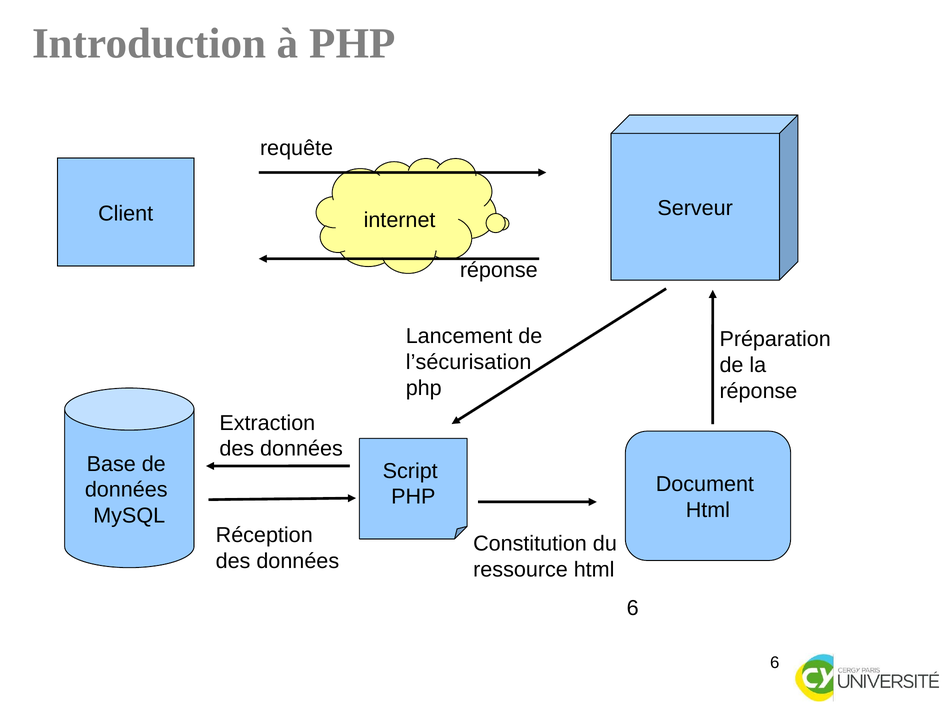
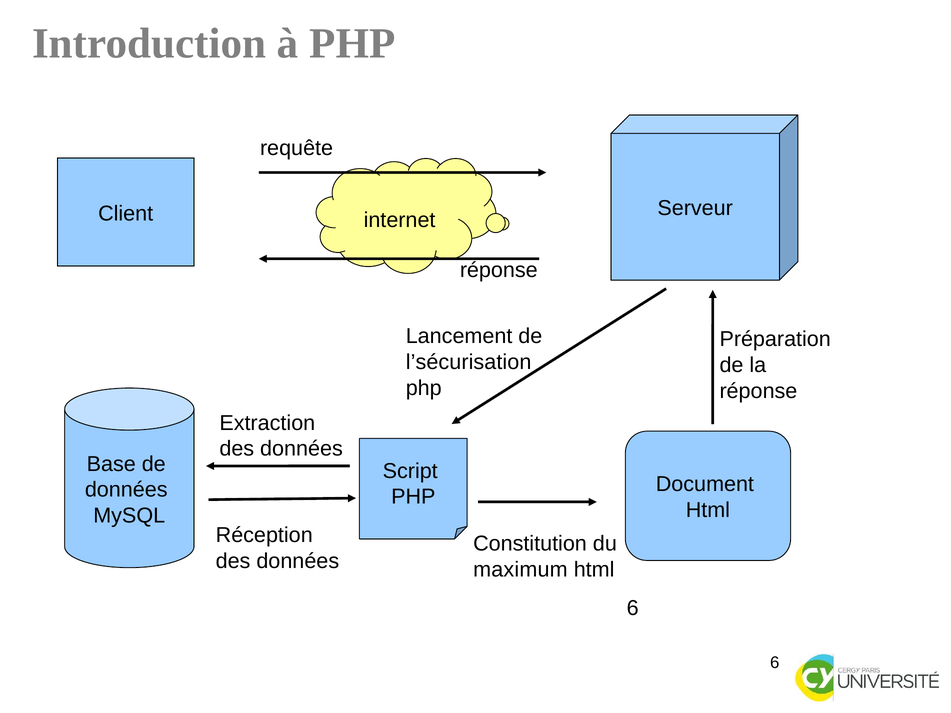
ressource: ressource -> maximum (520, 570)
